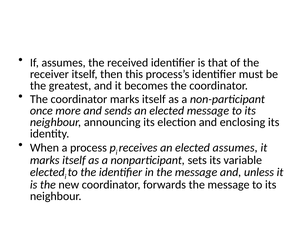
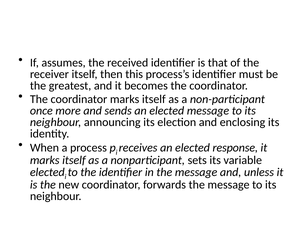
elected assumes: assumes -> response (235, 148)
